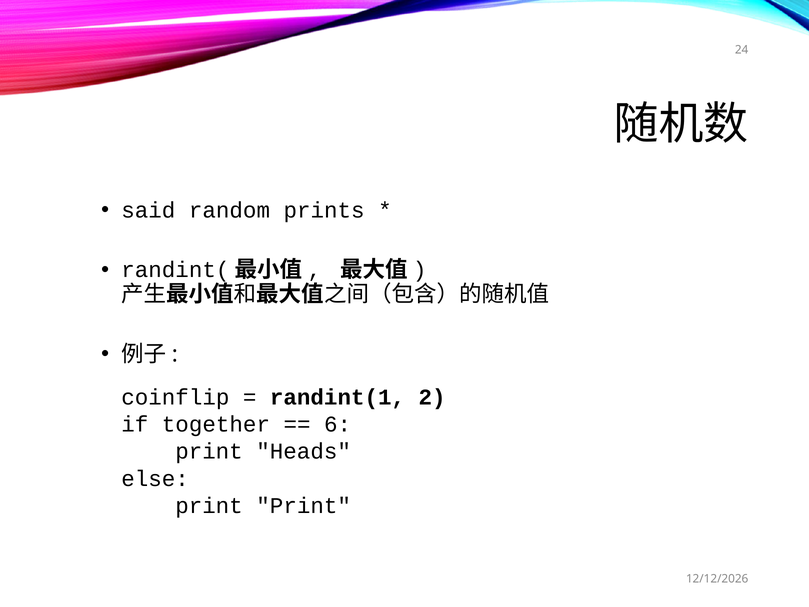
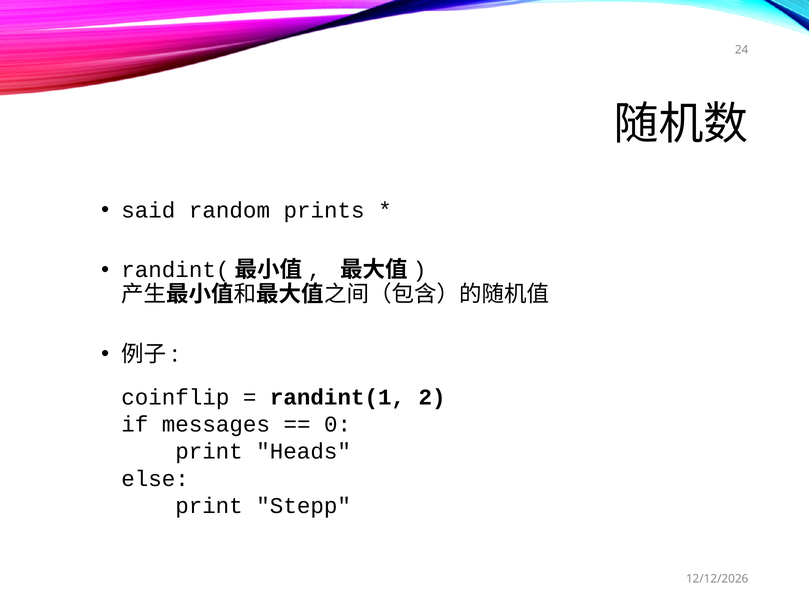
together: together -> messages (216, 424)
6: 6 -> 0 (338, 424)
print Print: Print -> Stepp (304, 506)
